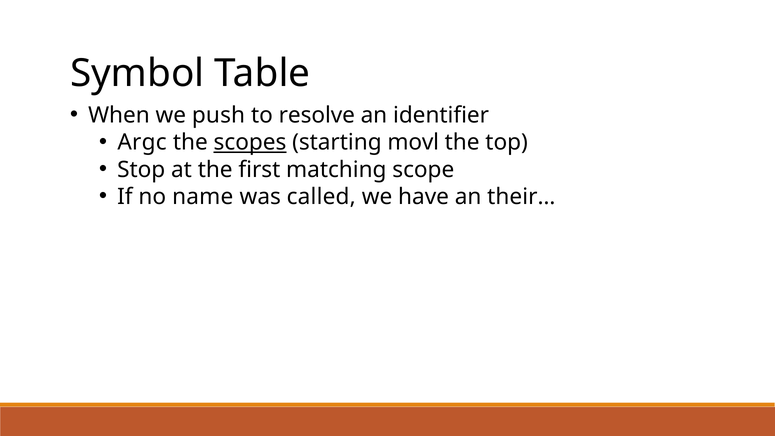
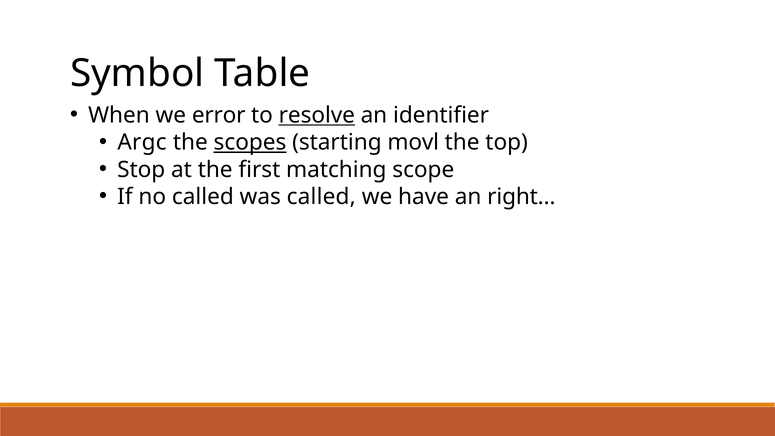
push: push -> error (219, 115)
resolve underline: none -> present (317, 115)
no name: name -> called (203, 197)
their…: their… -> right… (521, 197)
